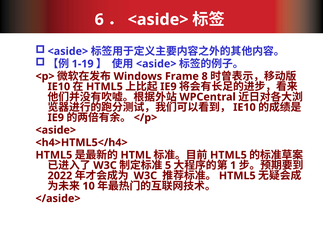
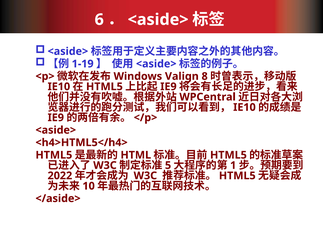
Frame: Frame -> Valign (182, 76)
